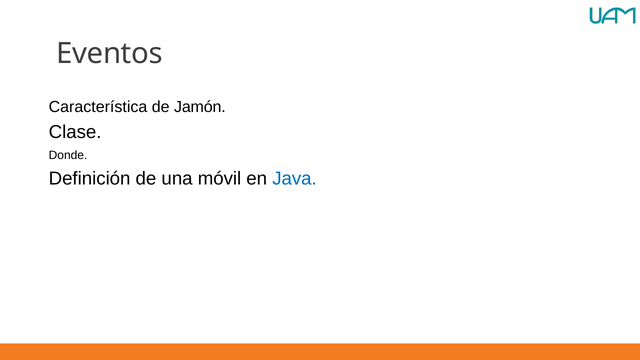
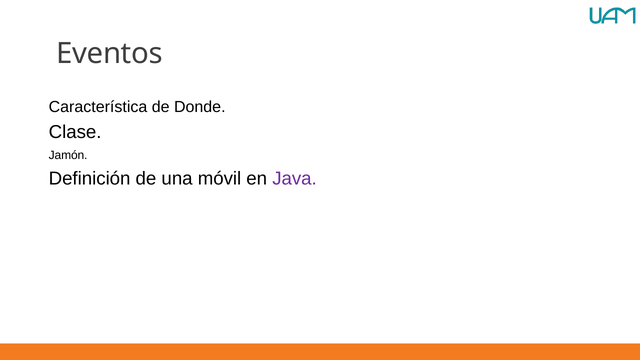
Jamón: Jamón -> Donde (200, 107)
Donde: Donde -> Jamón (68, 155)
Java colour: blue -> purple (295, 179)
